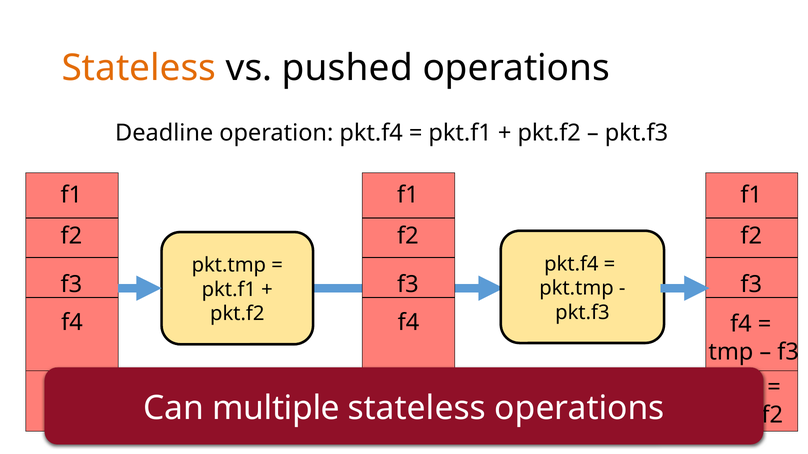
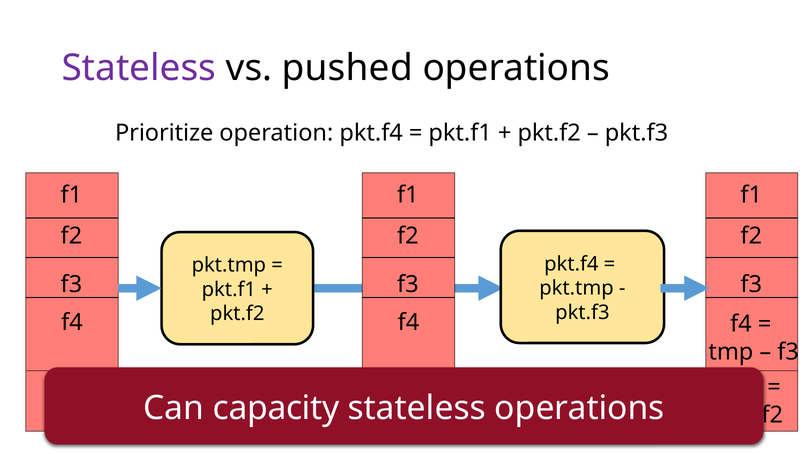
Stateless colour: orange -> purple (139, 68)
Deadline: Deadline -> Prioritize (164, 133)
multiple: multiple -> capacity (276, 409)
